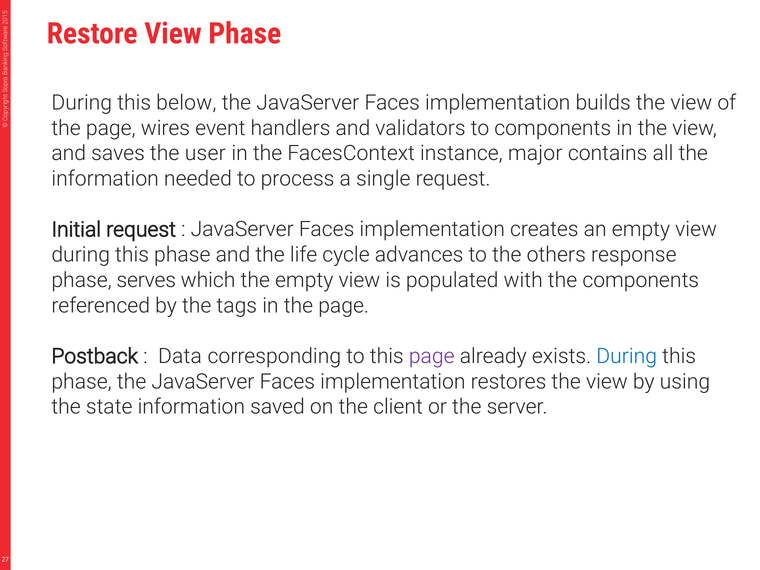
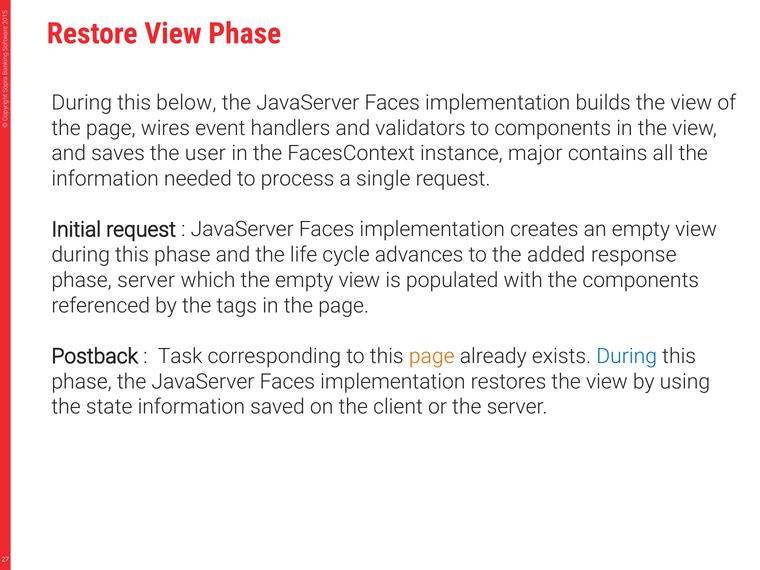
others: others -> added (556, 255)
phase serves: serves -> server (146, 280)
Data: Data -> Task (180, 356)
page colour: purple -> orange (432, 356)
